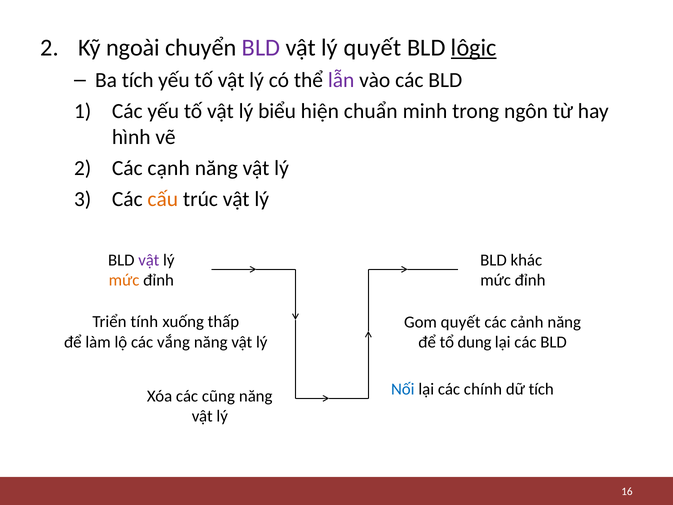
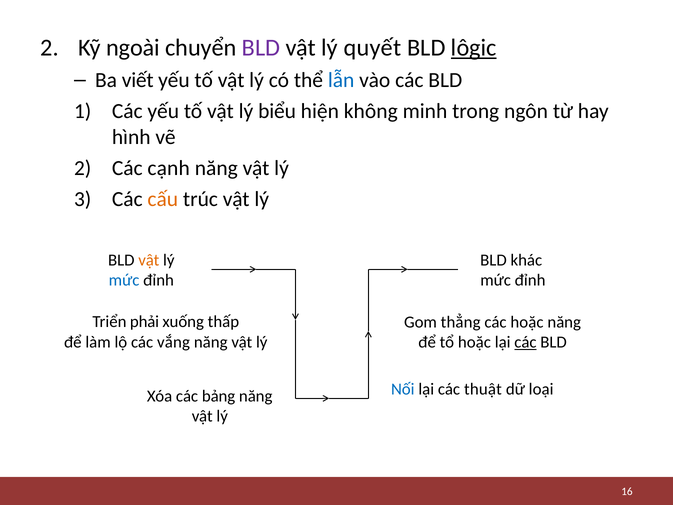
Ba tích: tích -> viết (138, 80)
lẫn colour: purple -> blue (341, 80)
chuẩn: chuẩn -> không (371, 111)
vật colour: purple -> orange (149, 260)
mức colour: orange -> blue (124, 280)
tính: tính -> phải (145, 322)
Gom quyết: quyết -> thẳng (461, 322)
các cảnh: cảnh -> hoặc (527, 322)
tổ dung: dung -> hoặc (474, 342)
các underline: none -> present (525, 342)
chính: chính -> thuật (483, 389)
dữ tích: tích -> loại (541, 389)
cũng: cũng -> bảng (219, 396)
